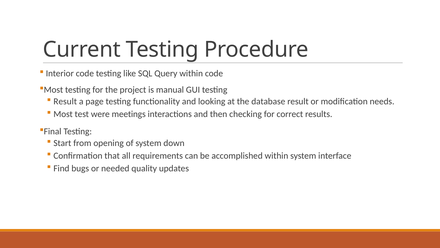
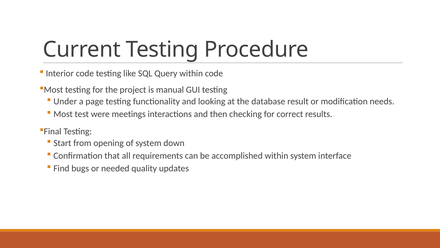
Result: Result -> Under (65, 101)
